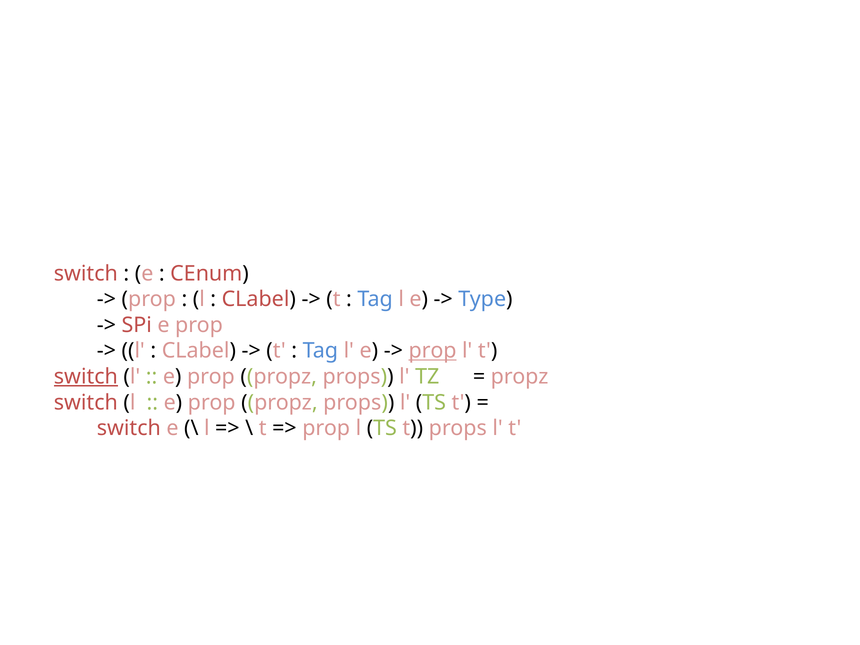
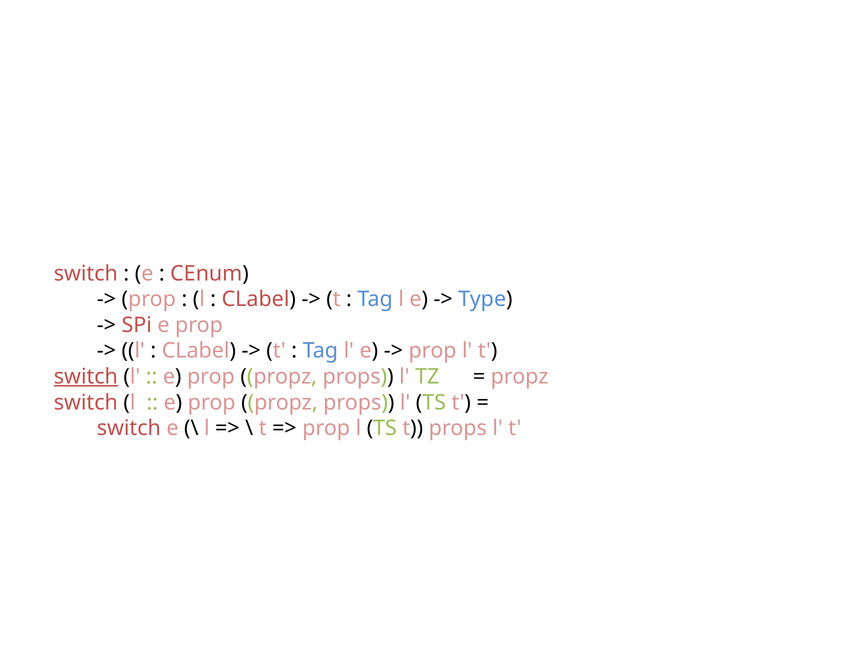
prop underline: present -> none (433, 351)
